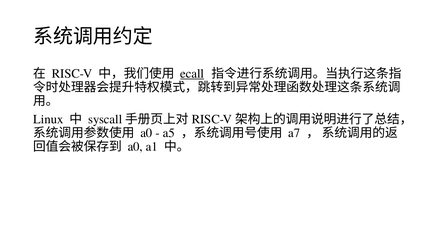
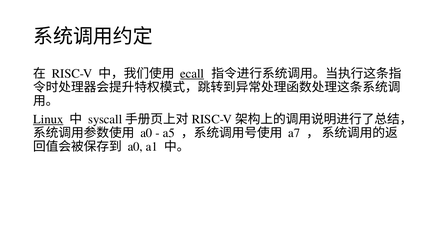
Linux underline: none -> present (48, 119)
